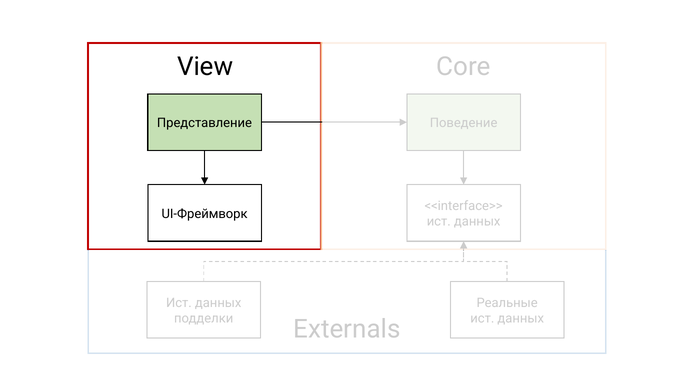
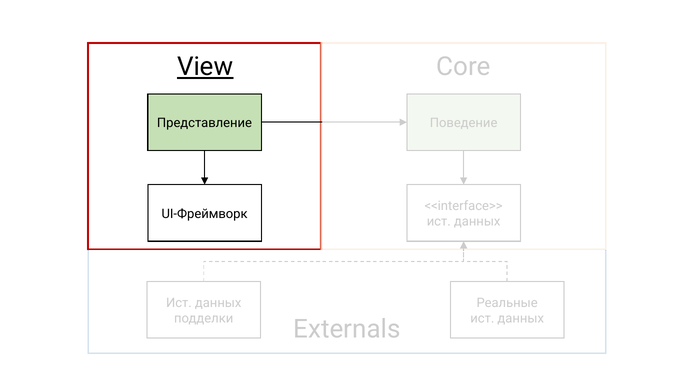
View underline: none -> present (205, 67)
